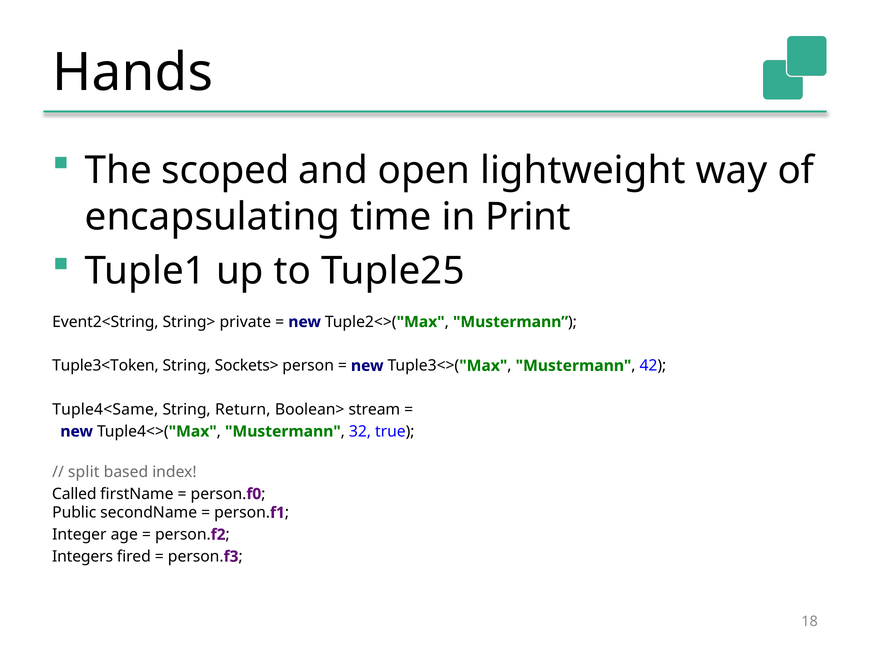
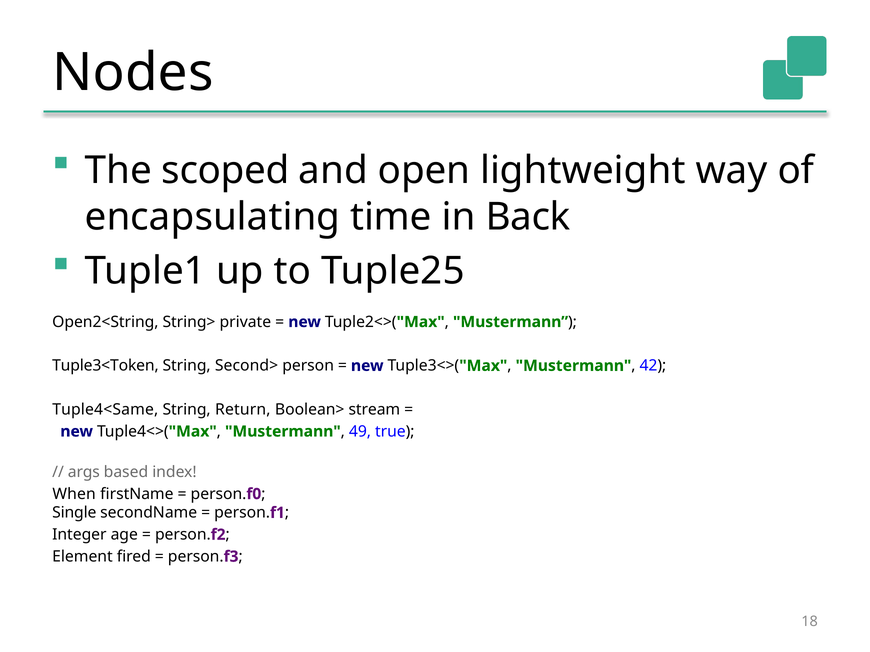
Hands: Hands -> Nodes (133, 73)
Print: Print -> Back (528, 217)
Event2<String: Event2<String -> Open2<String (105, 322)
Sockets>: Sockets> -> Second> (247, 366)
32: 32 -> 49 (360, 432)
split: split -> args (84, 472)
Called: Called -> When (74, 494)
Public: Public -> Single (74, 513)
Integers: Integers -> Element (82, 557)
